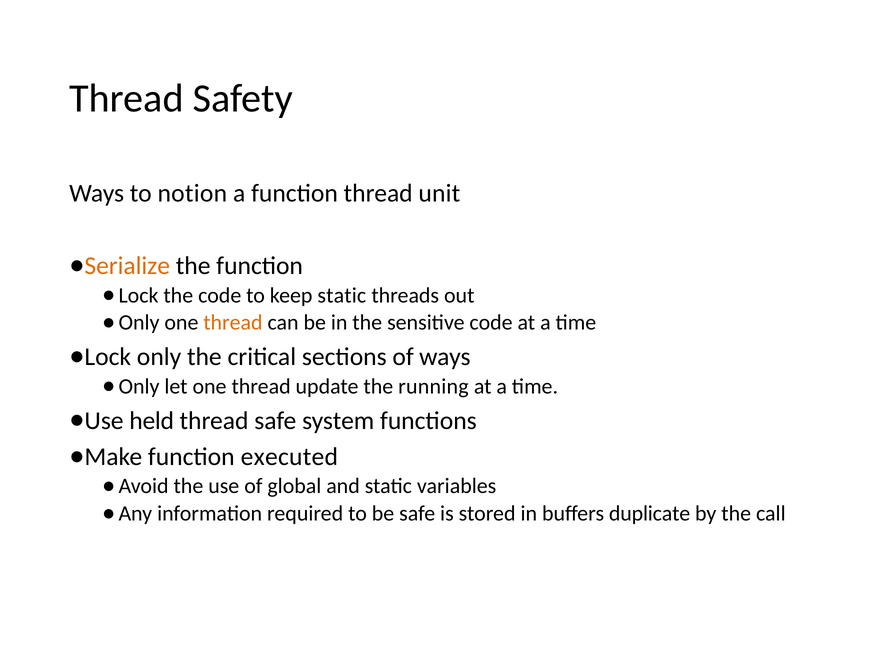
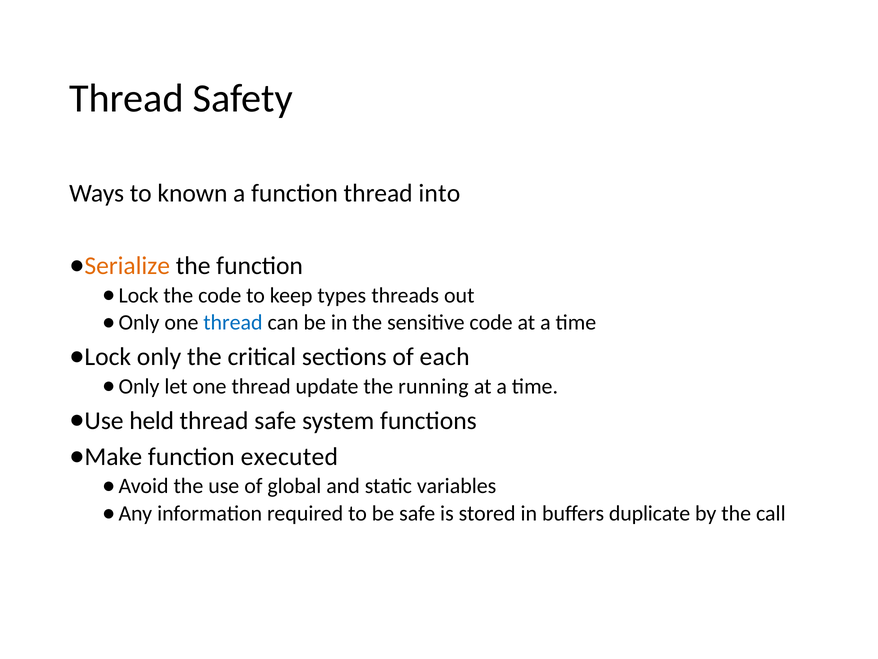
notion: notion -> known (192, 193)
unit: unit -> into (439, 193)
keep static: static -> types (342, 295)
thread colour: orange -> blue (233, 322)
of ways: ways -> each (445, 357)
